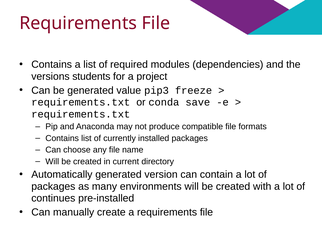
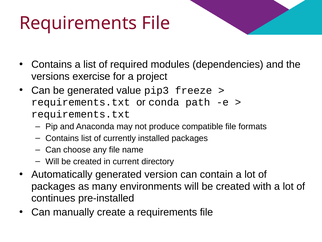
students: students -> exercise (91, 76)
save: save -> path (198, 102)
